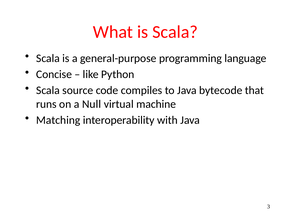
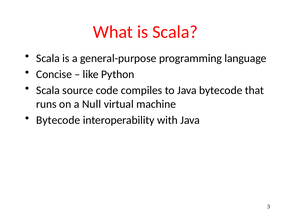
Matching: Matching -> Bytecode (58, 120)
